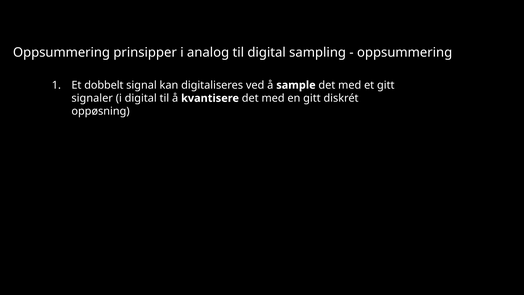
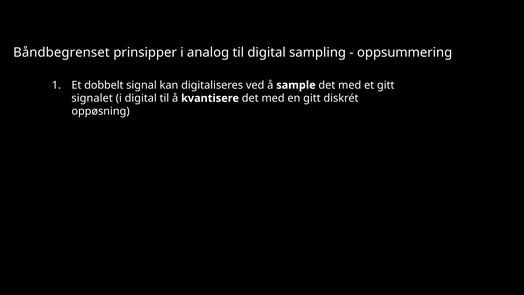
Oppsummering: Oppsummering -> Båndbegrenset (61, 53)
signaler: signaler -> signalet (92, 98)
